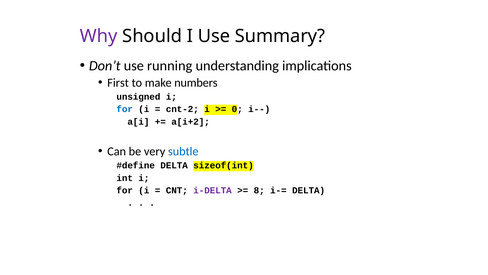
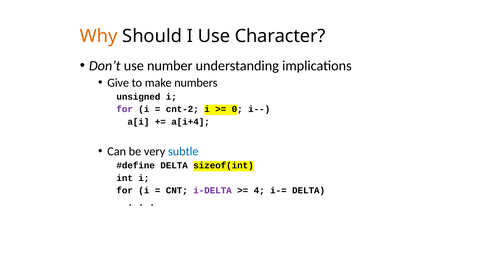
Why colour: purple -> orange (99, 36)
Summary: Summary -> Character (280, 36)
running: running -> number (170, 66)
First: First -> Give (118, 83)
for colour: blue -> purple (125, 109)
a[i+2: a[i+2 -> a[i+4 (191, 121)
8: 8 -> 4 (259, 190)
